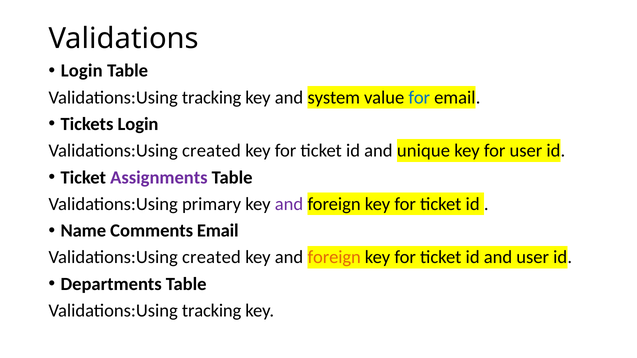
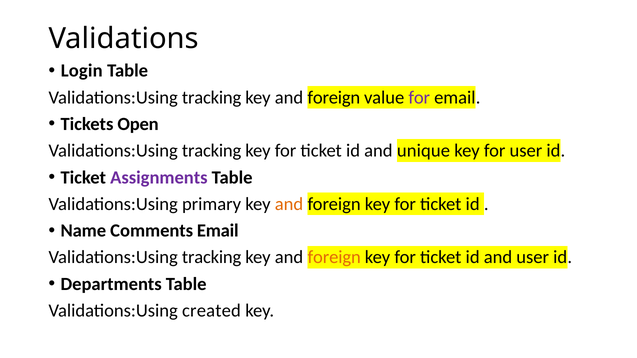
system: system -> foreign (334, 98)
for colour: blue -> purple (419, 98)
Tickets Login: Login -> Open (138, 124)
created: created -> tracking (212, 151)
and colour: purple -> orange (289, 204)
created: created -> tracking (212, 258)
tracking: tracking -> created (211, 311)
